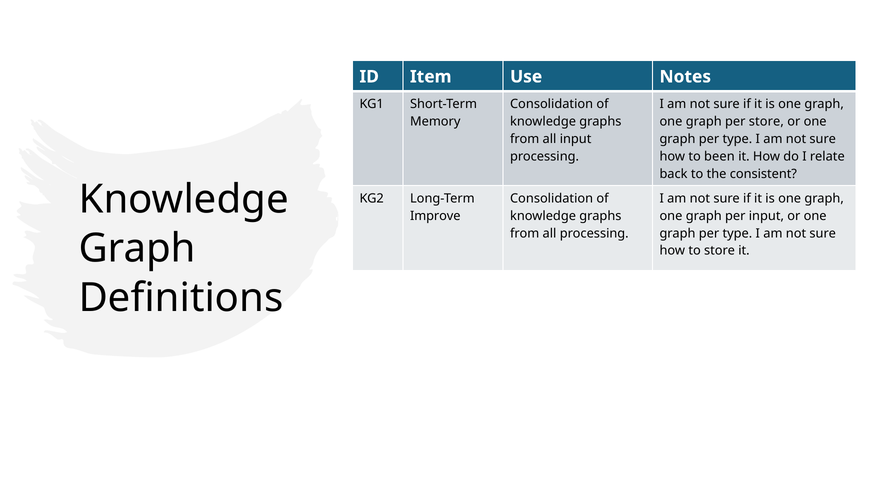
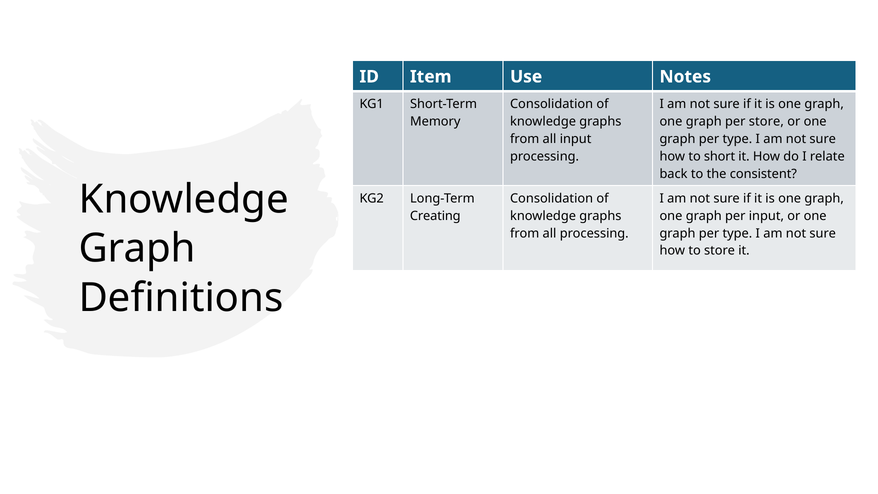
been: been -> short (720, 156)
Improve: Improve -> Creating (435, 216)
